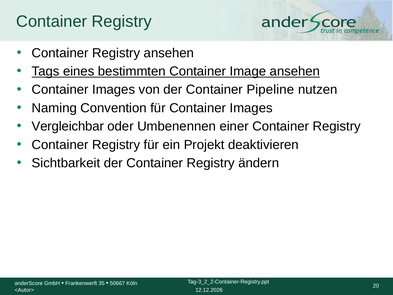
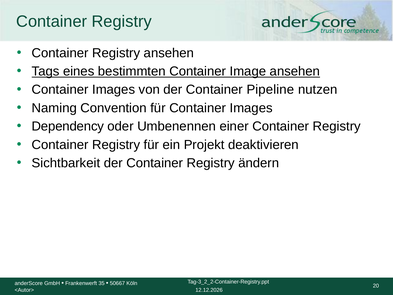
Vergleichbar: Vergleichbar -> Dependency (68, 126)
